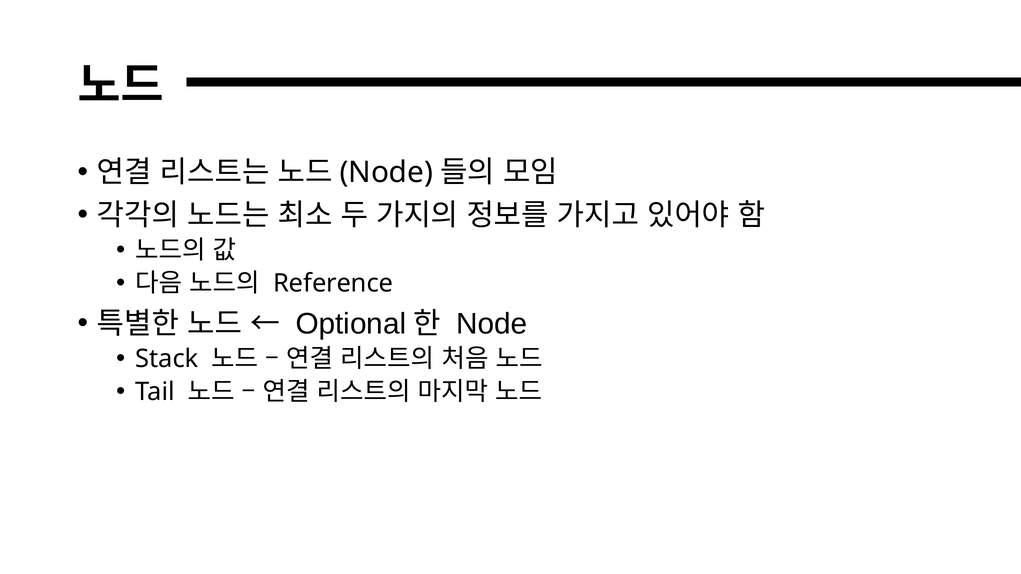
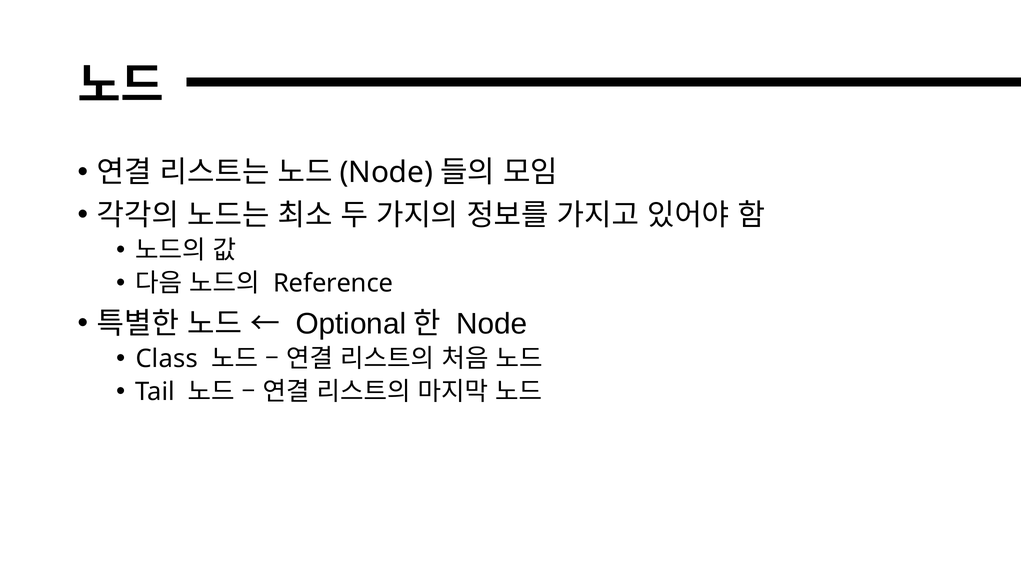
Stack: Stack -> Class (167, 359)
